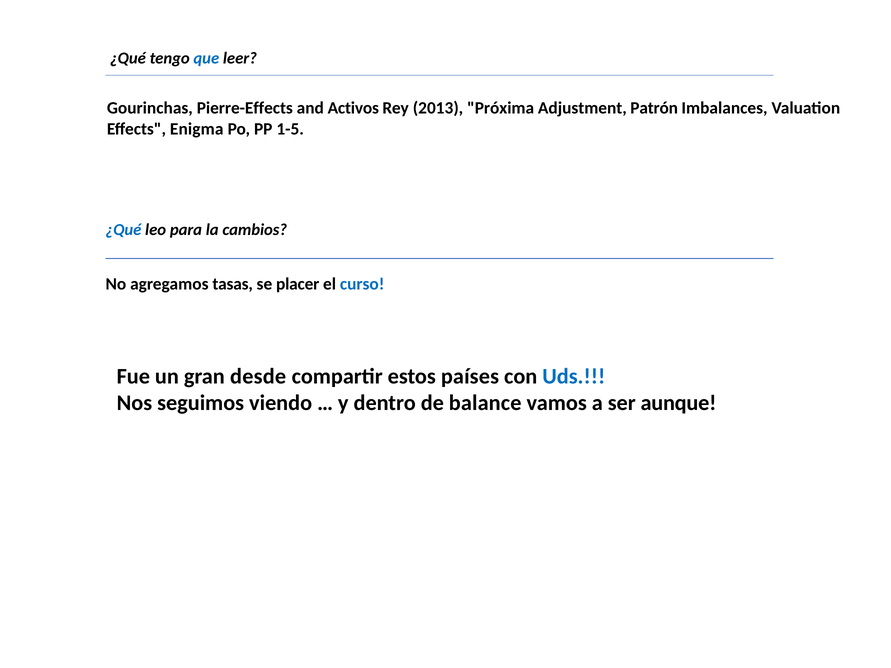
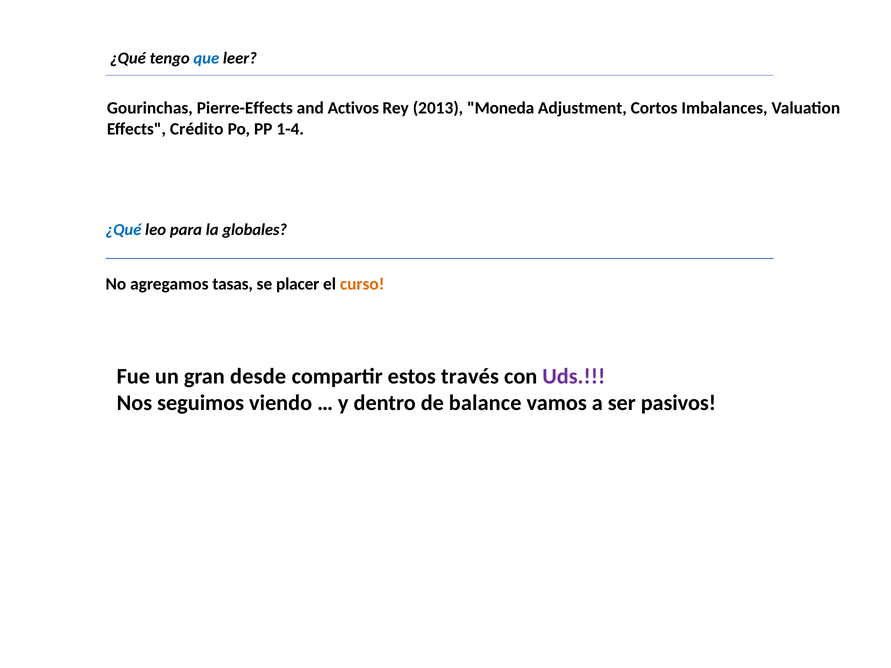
Próxima: Próxima -> Moneda (501, 108)
Patrón: Patrón -> Cortos (654, 108)
Enigma: Enigma -> Crédito (197, 129)
1-5: 1-5 -> 1-4 (290, 129)
cambios: cambios -> globales (255, 230)
curso colour: blue -> orange (362, 284)
países: países -> través (470, 376)
Uds colour: blue -> purple (574, 376)
aunque: aunque -> pasivos (678, 403)
